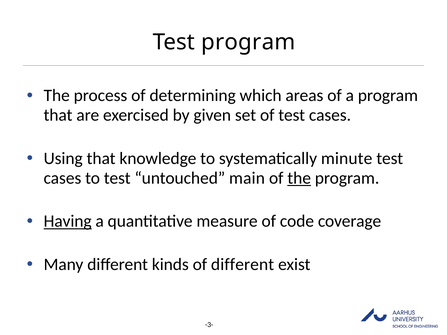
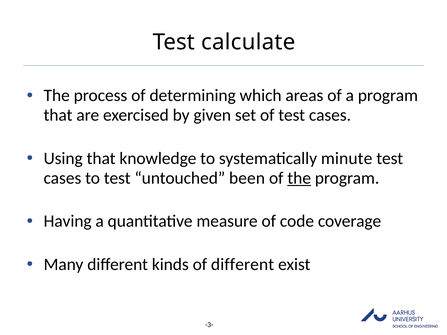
Test program: program -> calculate (248, 42)
main: main -> been (247, 178)
Having underline: present -> none (68, 221)
